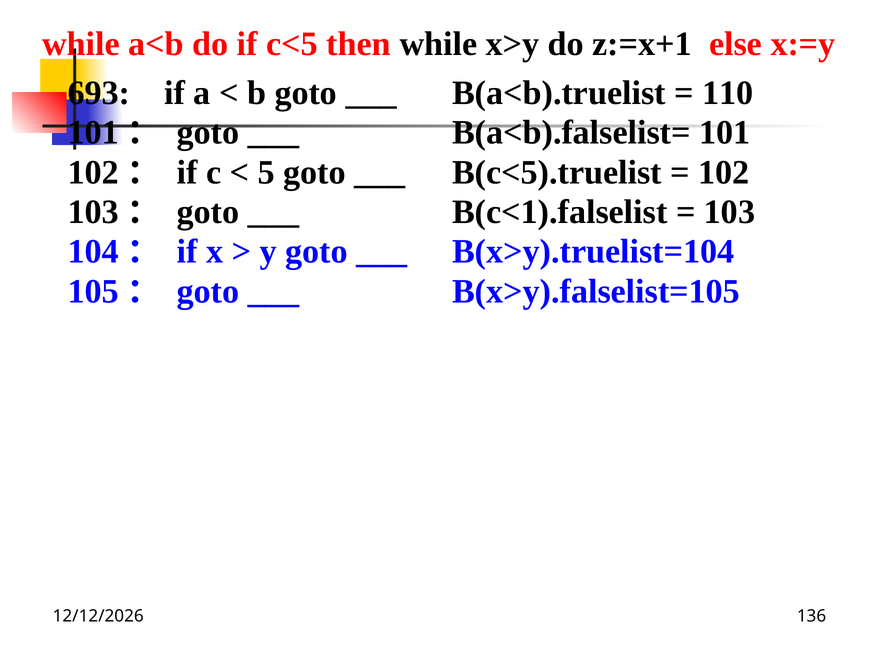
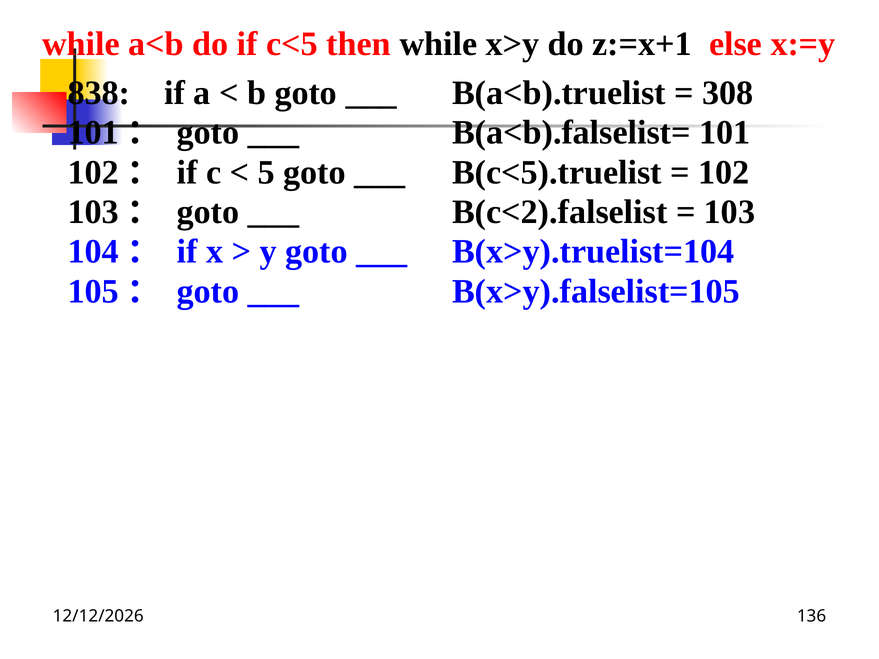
693: 693 -> 838 (99, 93)
110: 110 -> 308 (728, 93)
B(c<1).falselist: B(c<1).falselist -> B(c<2).falselist (560, 212)
